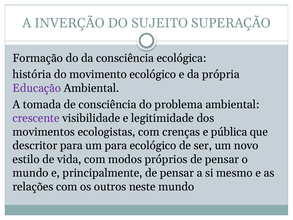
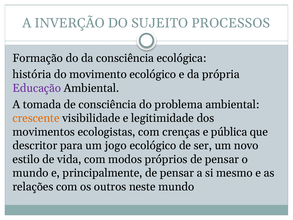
SUPERAÇÃO: SUPERAÇÃO -> PROCESSOS (231, 23)
crescente colour: purple -> orange (36, 118)
um para: para -> jogo (116, 145)
